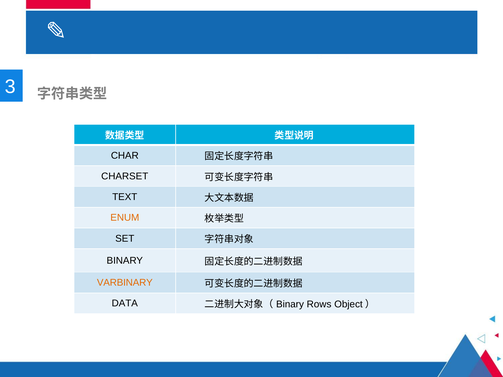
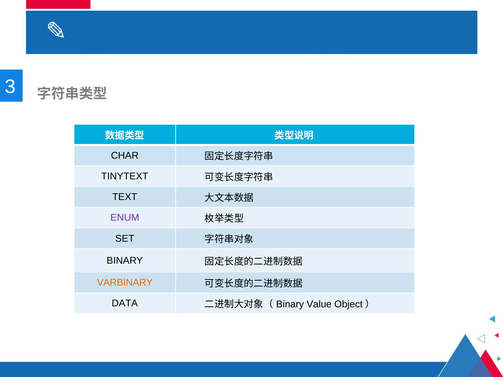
CHARSET: CHARSET -> TINYTEXT (125, 176)
ENUM colour: orange -> purple (125, 218)
Rows: Rows -> Value (319, 304)
